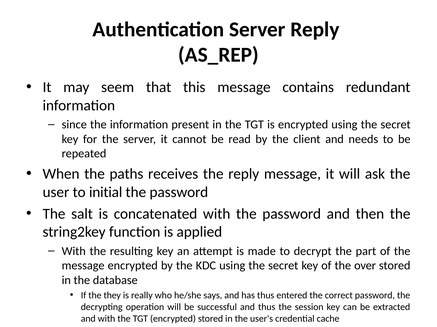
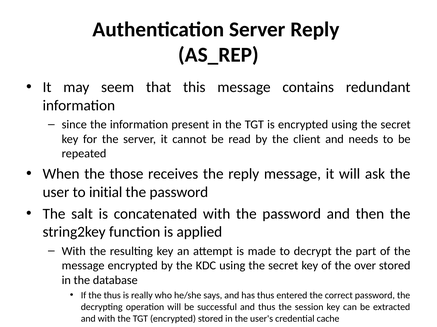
paths: paths -> those (127, 174)
the they: they -> thus (112, 296)
